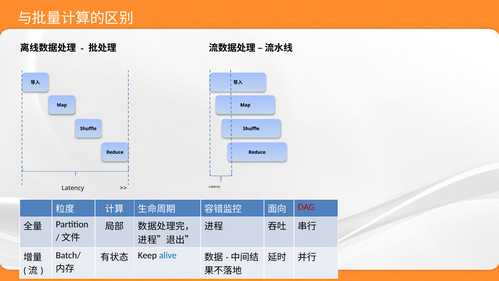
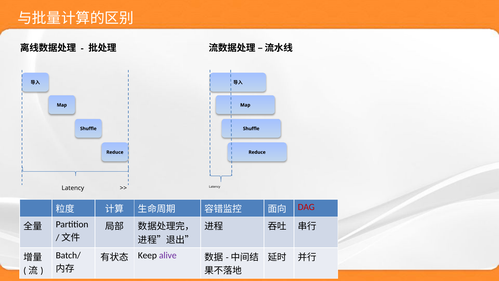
alive colour: blue -> purple (168, 255)
